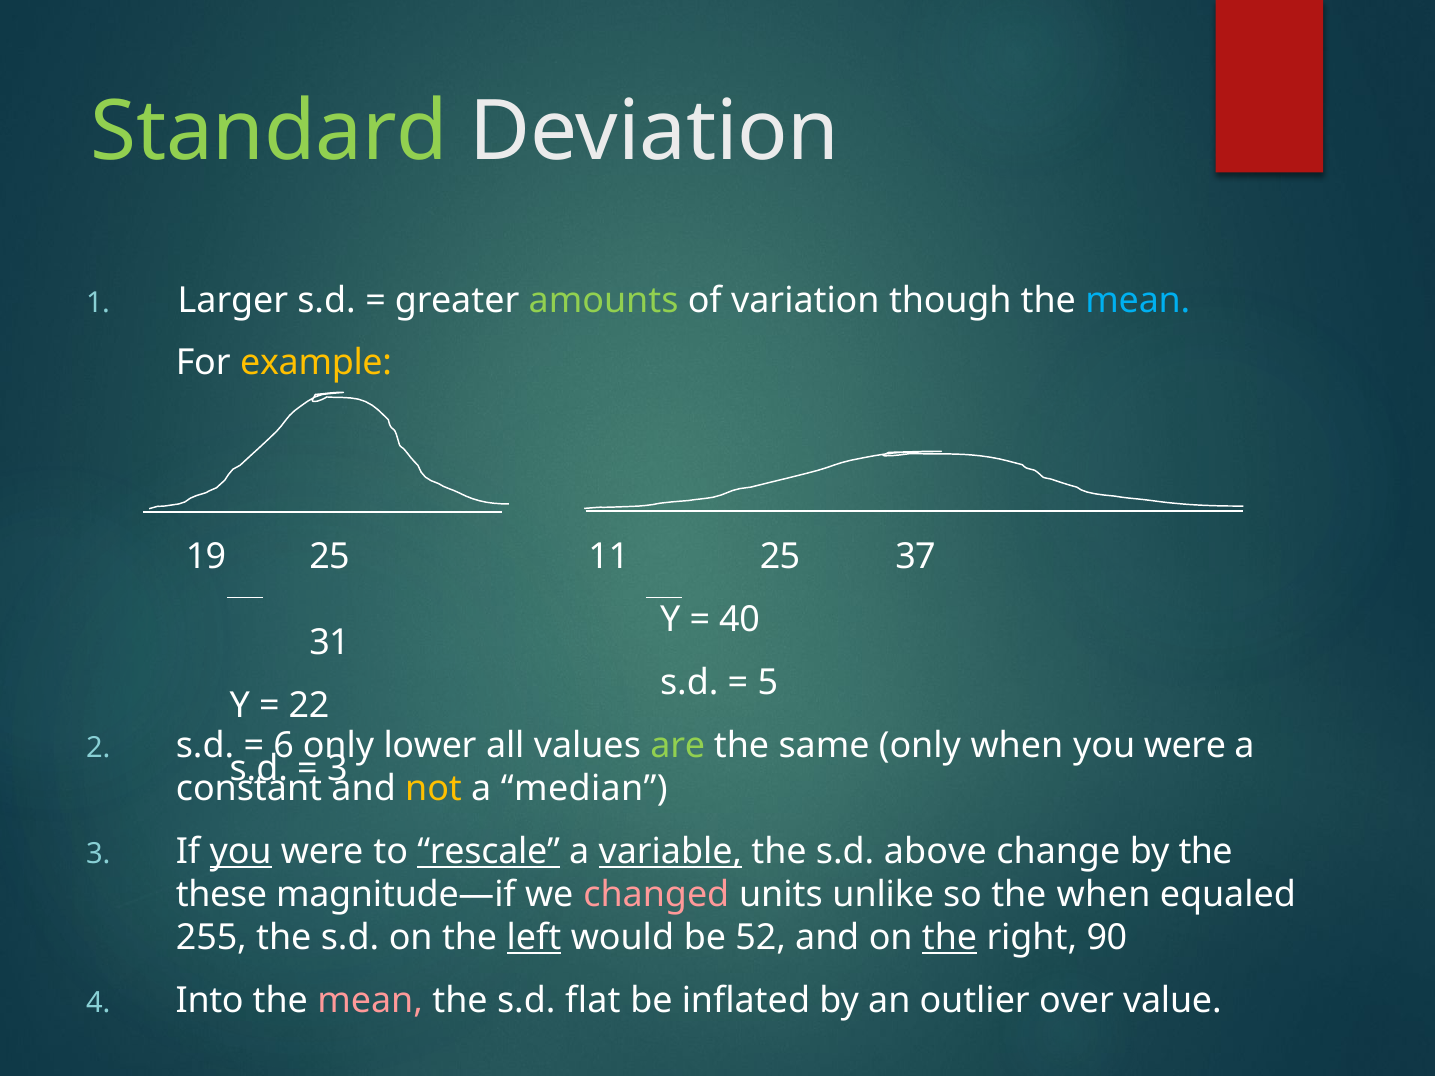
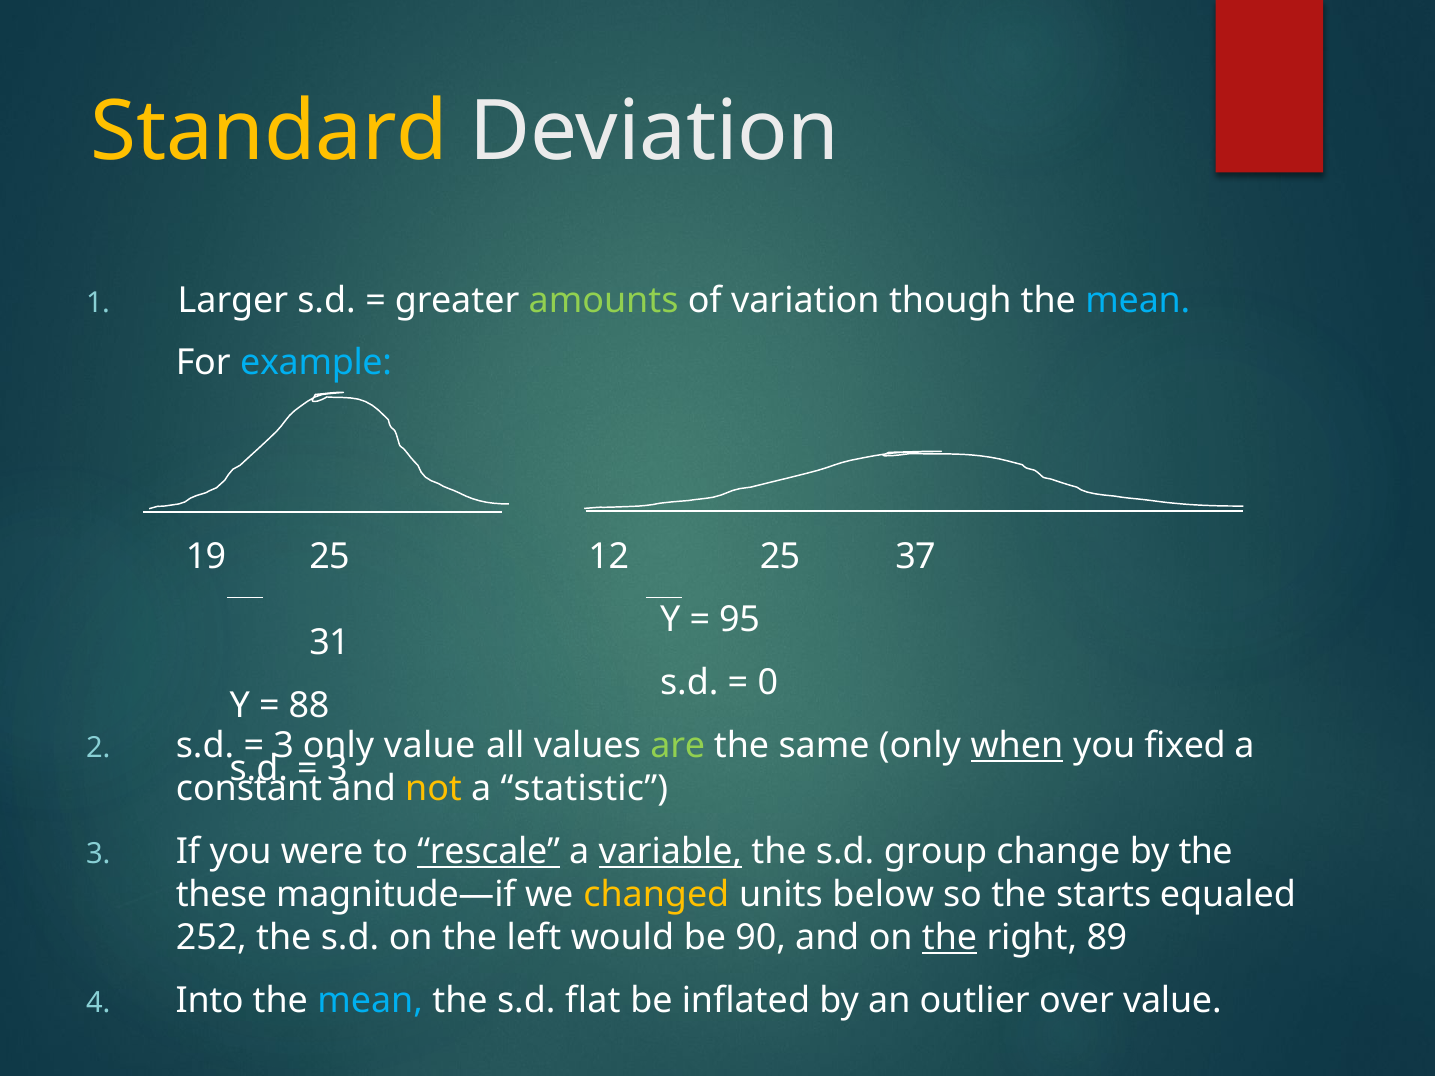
Standard colour: light green -> yellow (269, 132)
example colour: yellow -> light blue (316, 363)
11: 11 -> 12 (609, 557)
40: 40 -> 95 (740, 620)
5: 5 -> 0 (768, 683)
22: 22 -> 88 (309, 706)
6: 6 -> 3 (284, 746)
lower: lower -> value (430, 746)
when underline: none -> present (1017, 746)
were: were -> fixed (1185, 746)
median: median -> statistic (584, 789)
you underline: present -> none (241, 852)
above: above -> group (935, 852)
changed colour: pink -> yellow (656, 895)
unlike: unlike -> below (883, 895)
the when: when -> starts (1104, 895)
255: 255 -> 252 (211, 938)
left underline: present -> none (534, 938)
52: 52 -> 90 (761, 938)
90: 90 -> 89 (1107, 938)
mean colour: pink -> light blue (370, 1001)
